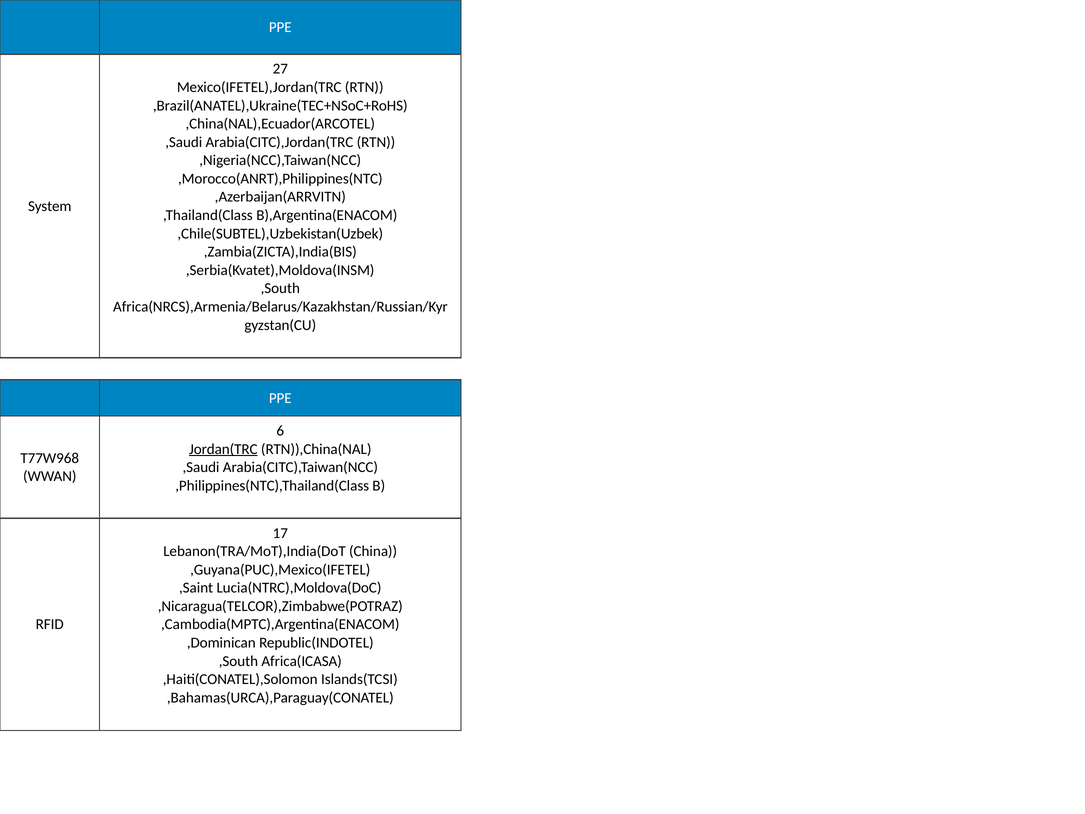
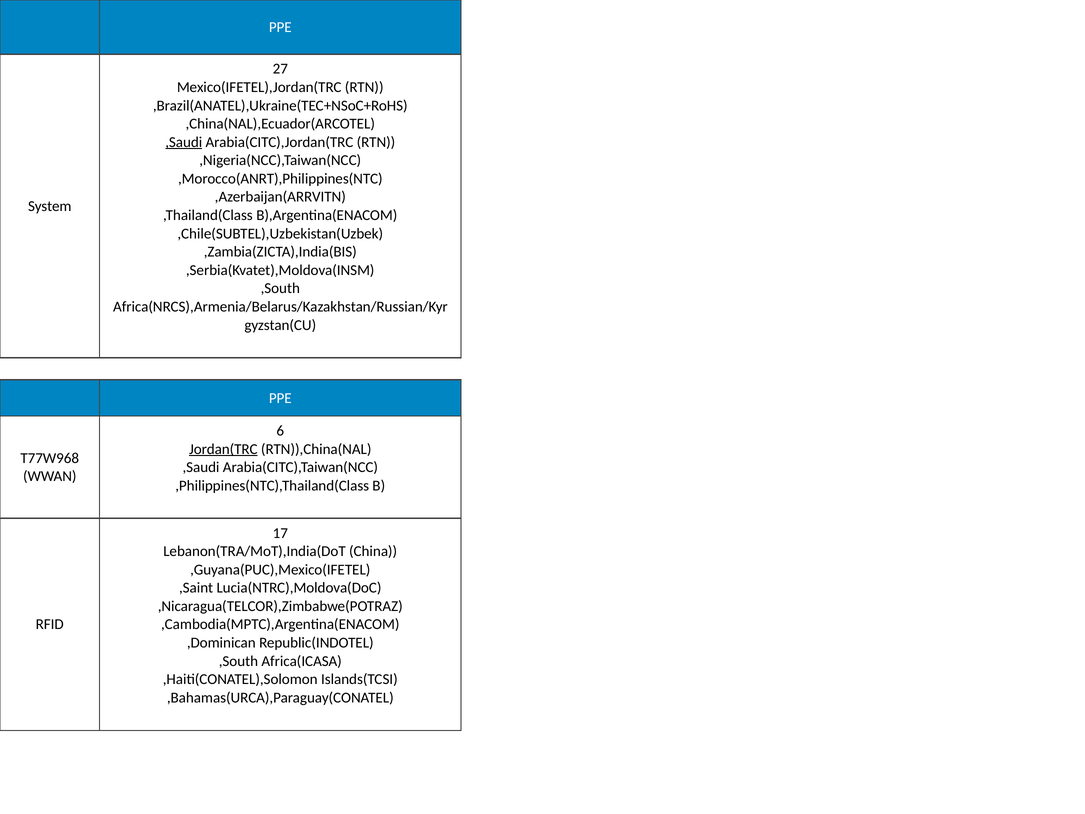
,Saudi underline: none -> present (184, 142)
